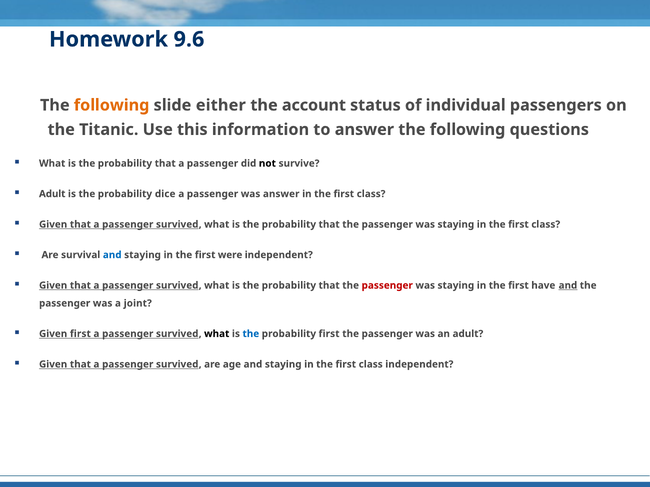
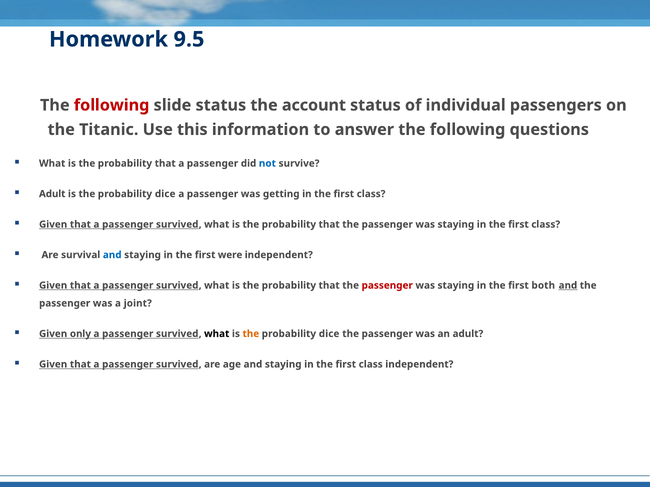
9.6: 9.6 -> 9.5 (189, 39)
following colour: orange -> red (112, 105)
slide either: either -> status (221, 105)
not colour: black -> blue (267, 164)
was answer: answer -> getting (281, 194)
have: have -> both (543, 286)
Given first: first -> only (80, 334)
the colour: blue -> orange (251, 334)
first: first -> dice (329, 334)
